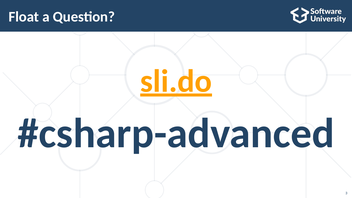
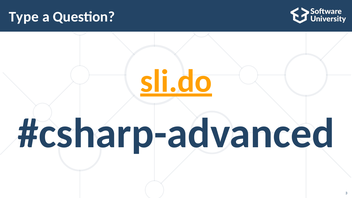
Float: Float -> Type (24, 17)
